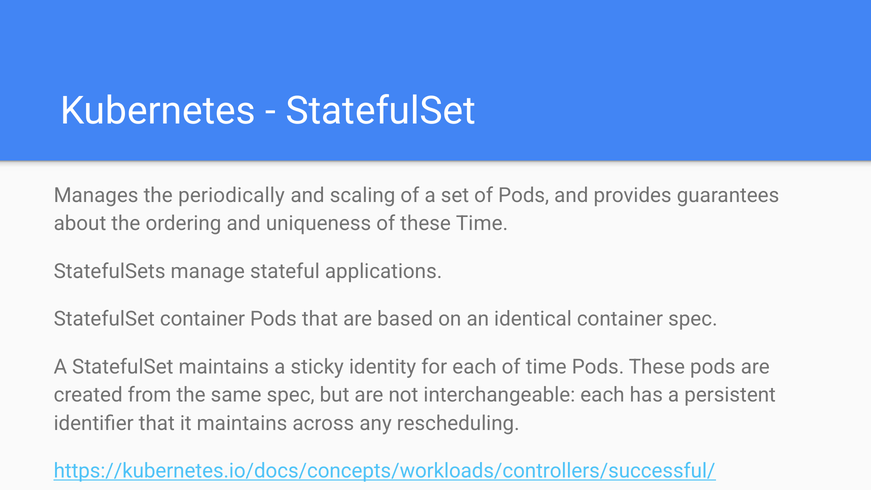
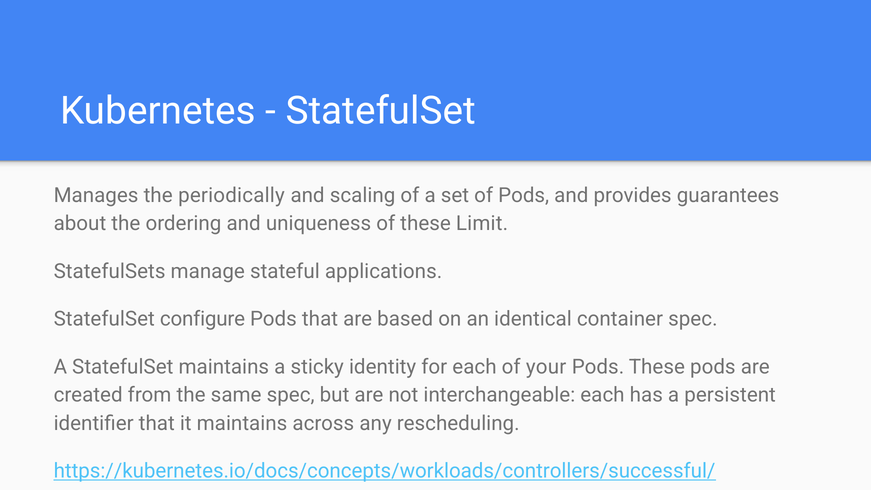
these Time: Time -> Limit (482, 224)
StatefulSet container: container -> configure (203, 319)
of time: time -> your (546, 367)
